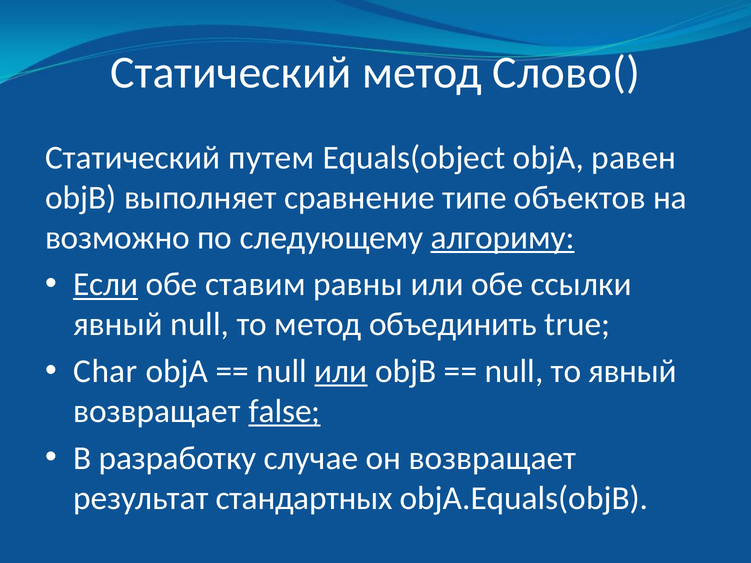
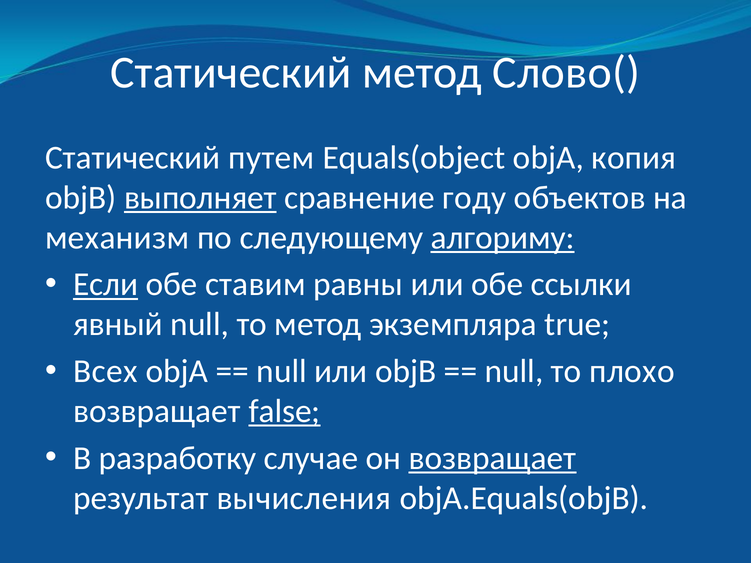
равен: равен -> копия (634, 158)
выполняет underline: none -> present (200, 198)
типе: типе -> году (474, 198)
возможно: возможно -> механизм (117, 238)
объединить: объединить -> экземпляра (453, 325)
Char: Char -> Всех (105, 371)
или underline: present -> none (341, 371)
то явный: явный -> плохо (632, 371)
возвращает underline: none -> present (492, 458)
стандартных: стандартных -> вычисления (304, 498)
